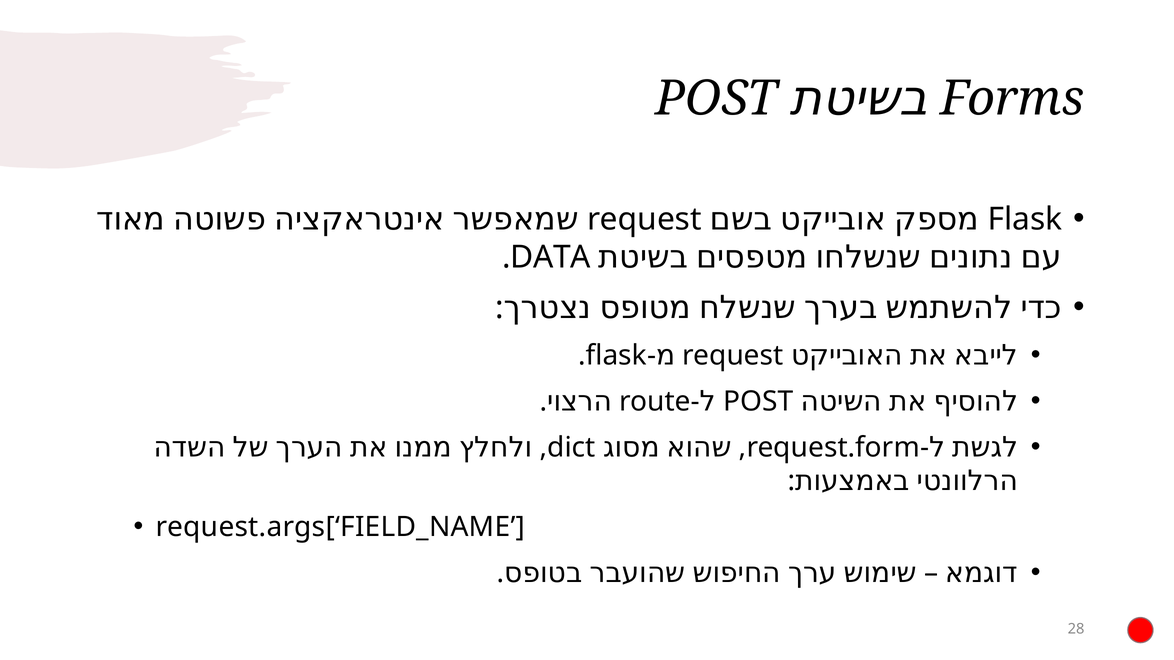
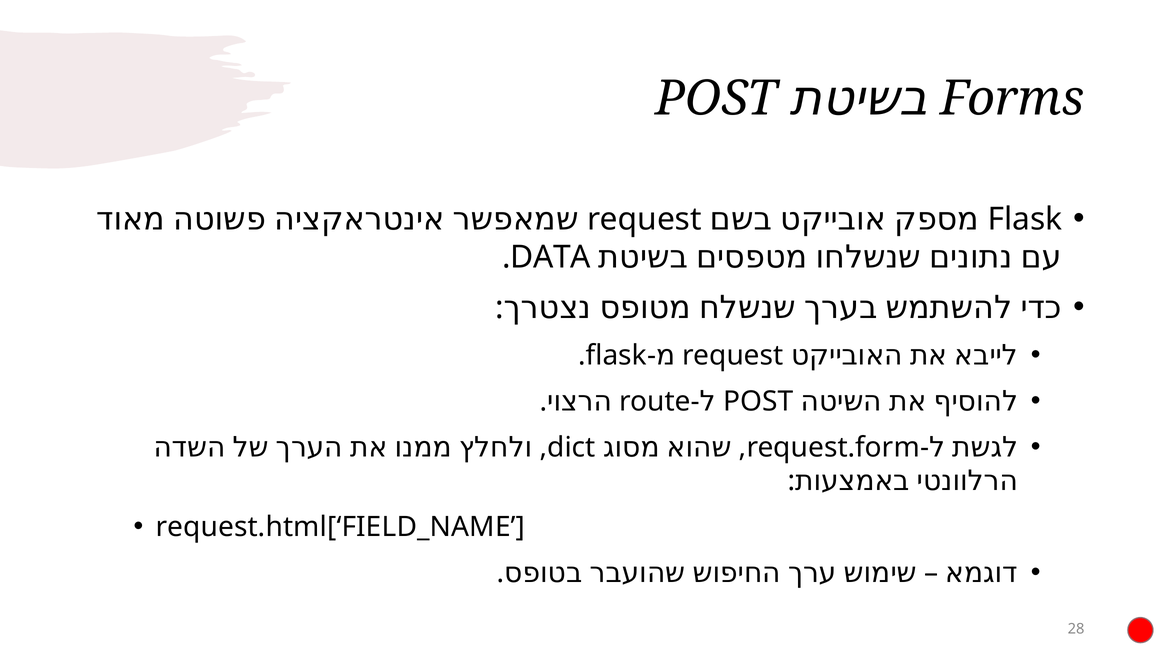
request.args[‘FIELD_NAME: request.args[‘FIELD_NAME -> request.html[‘FIELD_NAME (340, 527)
